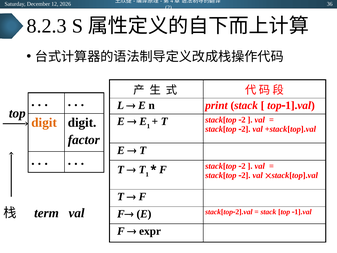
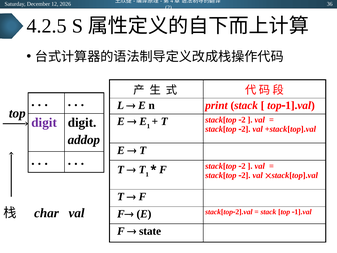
8.2.3: 8.2.3 -> 4.2.5 (47, 26)
digit colour: orange -> purple (44, 122)
factor: factor -> addop (84, 140)
term: term -> char (46, 213)
expr: expr -> state (150, 231)
